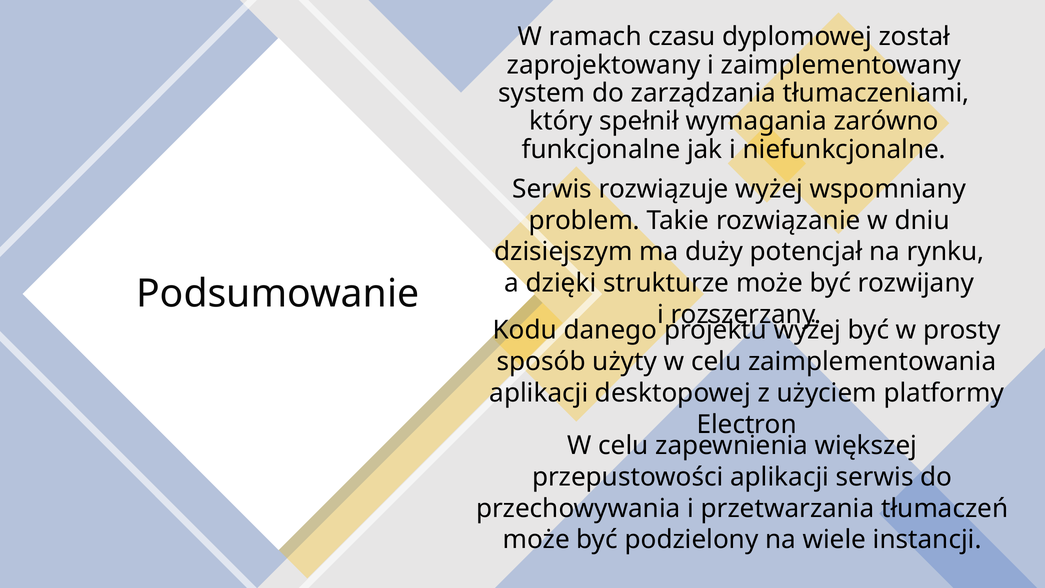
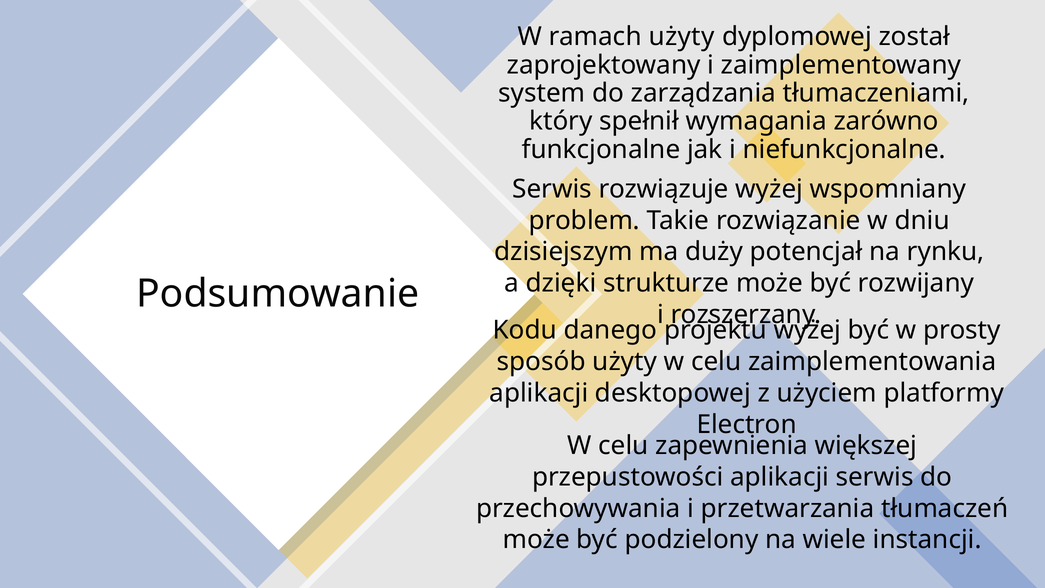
ramach czasu: czasu -> użyty (682, 37)
